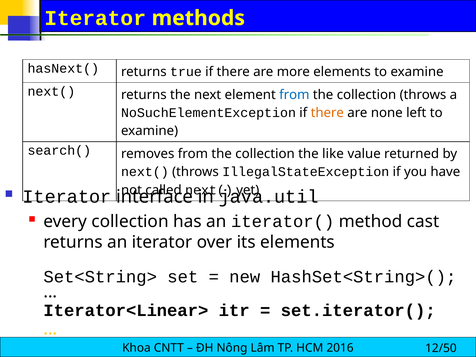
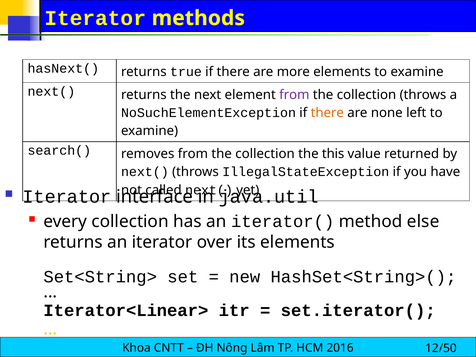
from colour: blue -> purple (294, 95)
like: like -> this (333, 154)
cast: cast -> else (423, 221)
